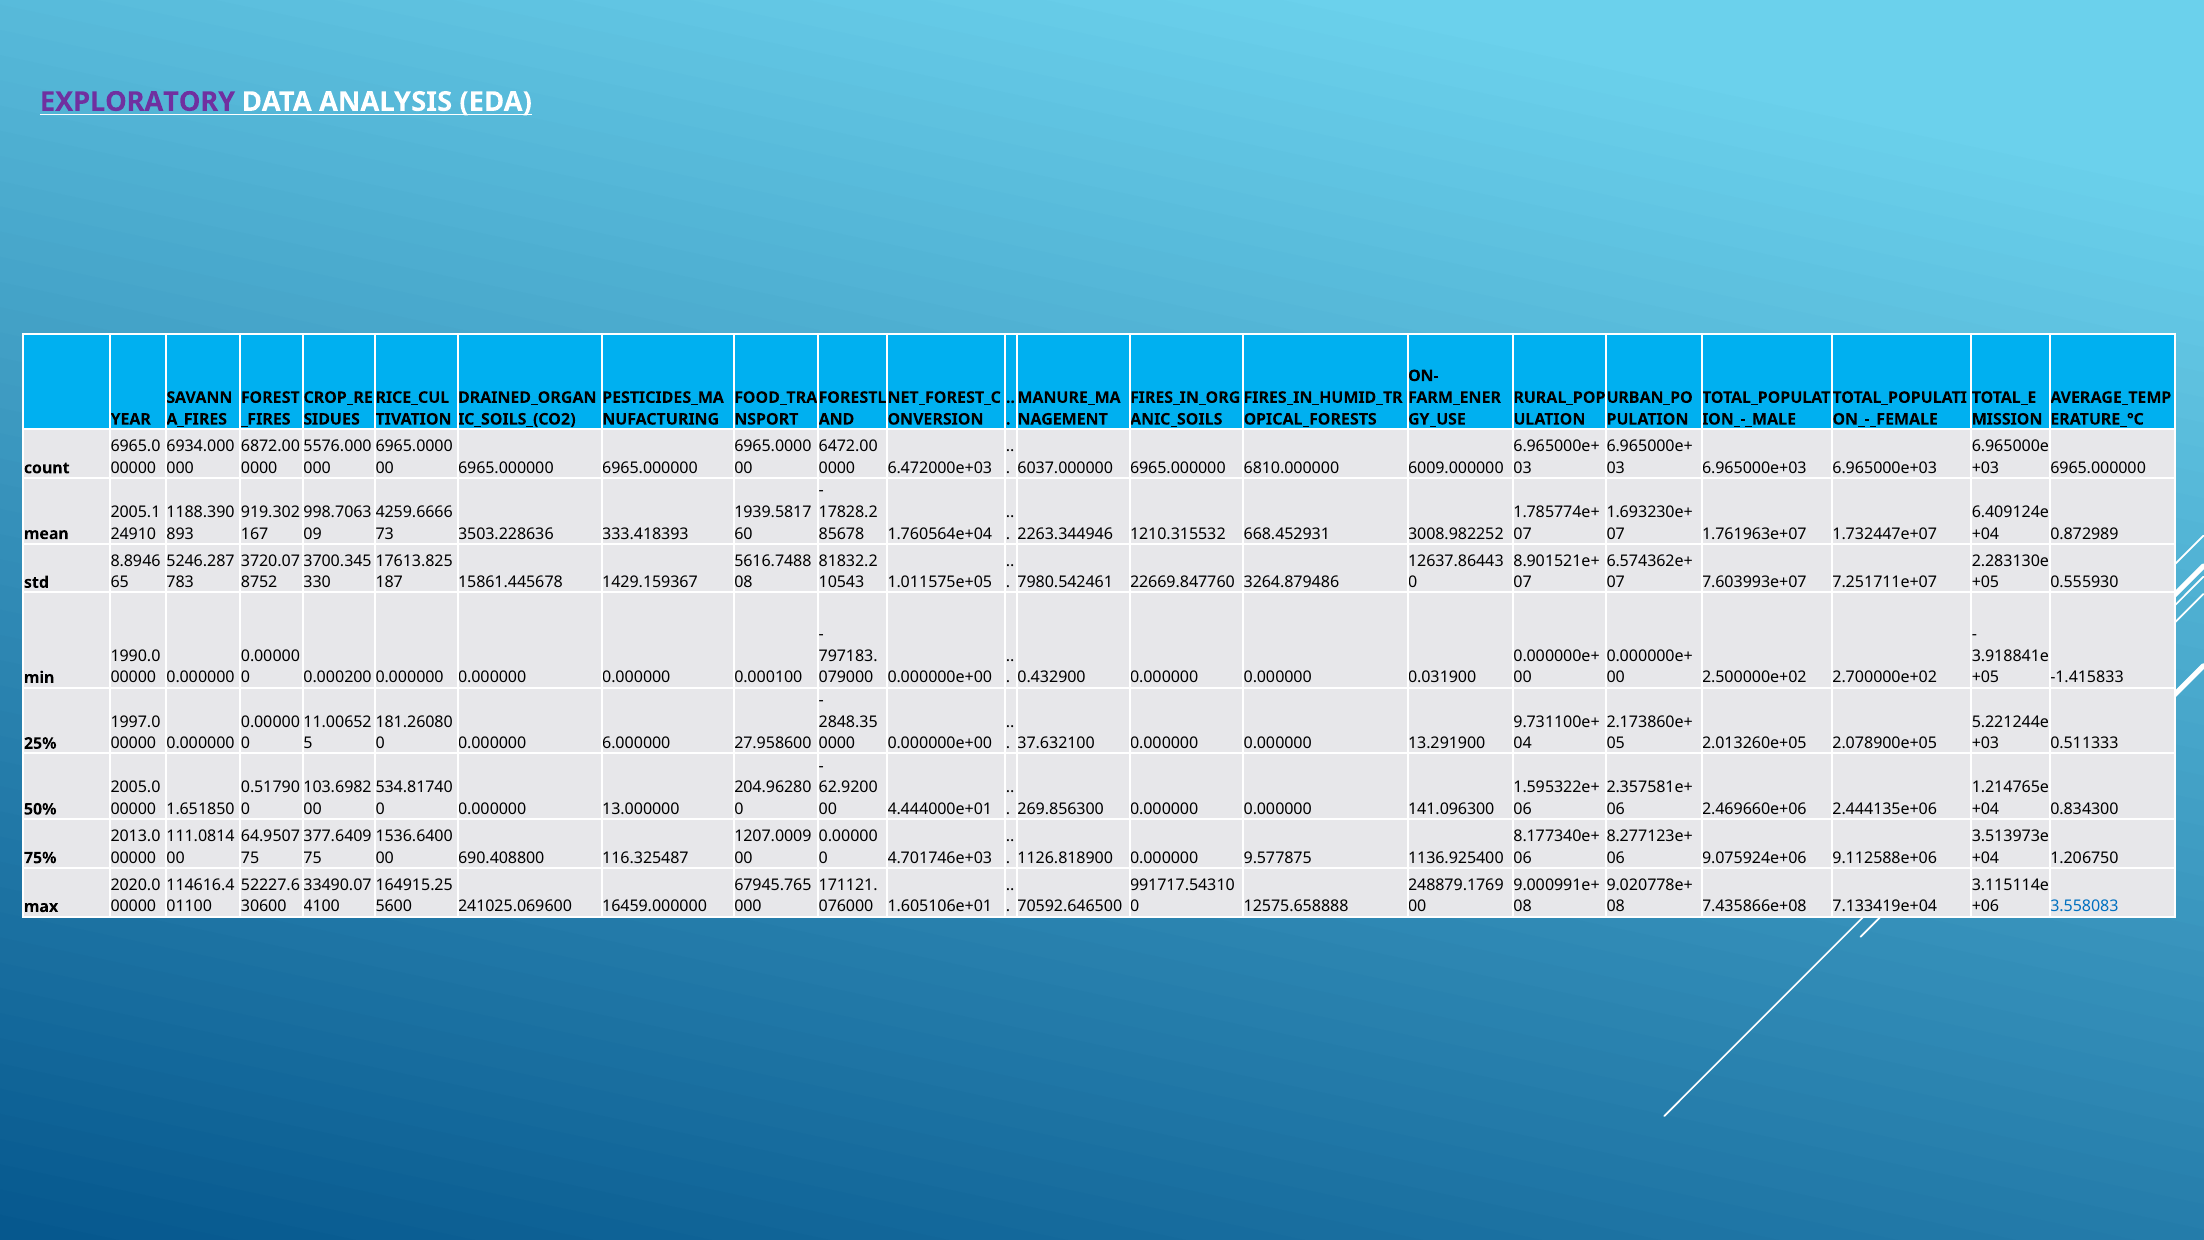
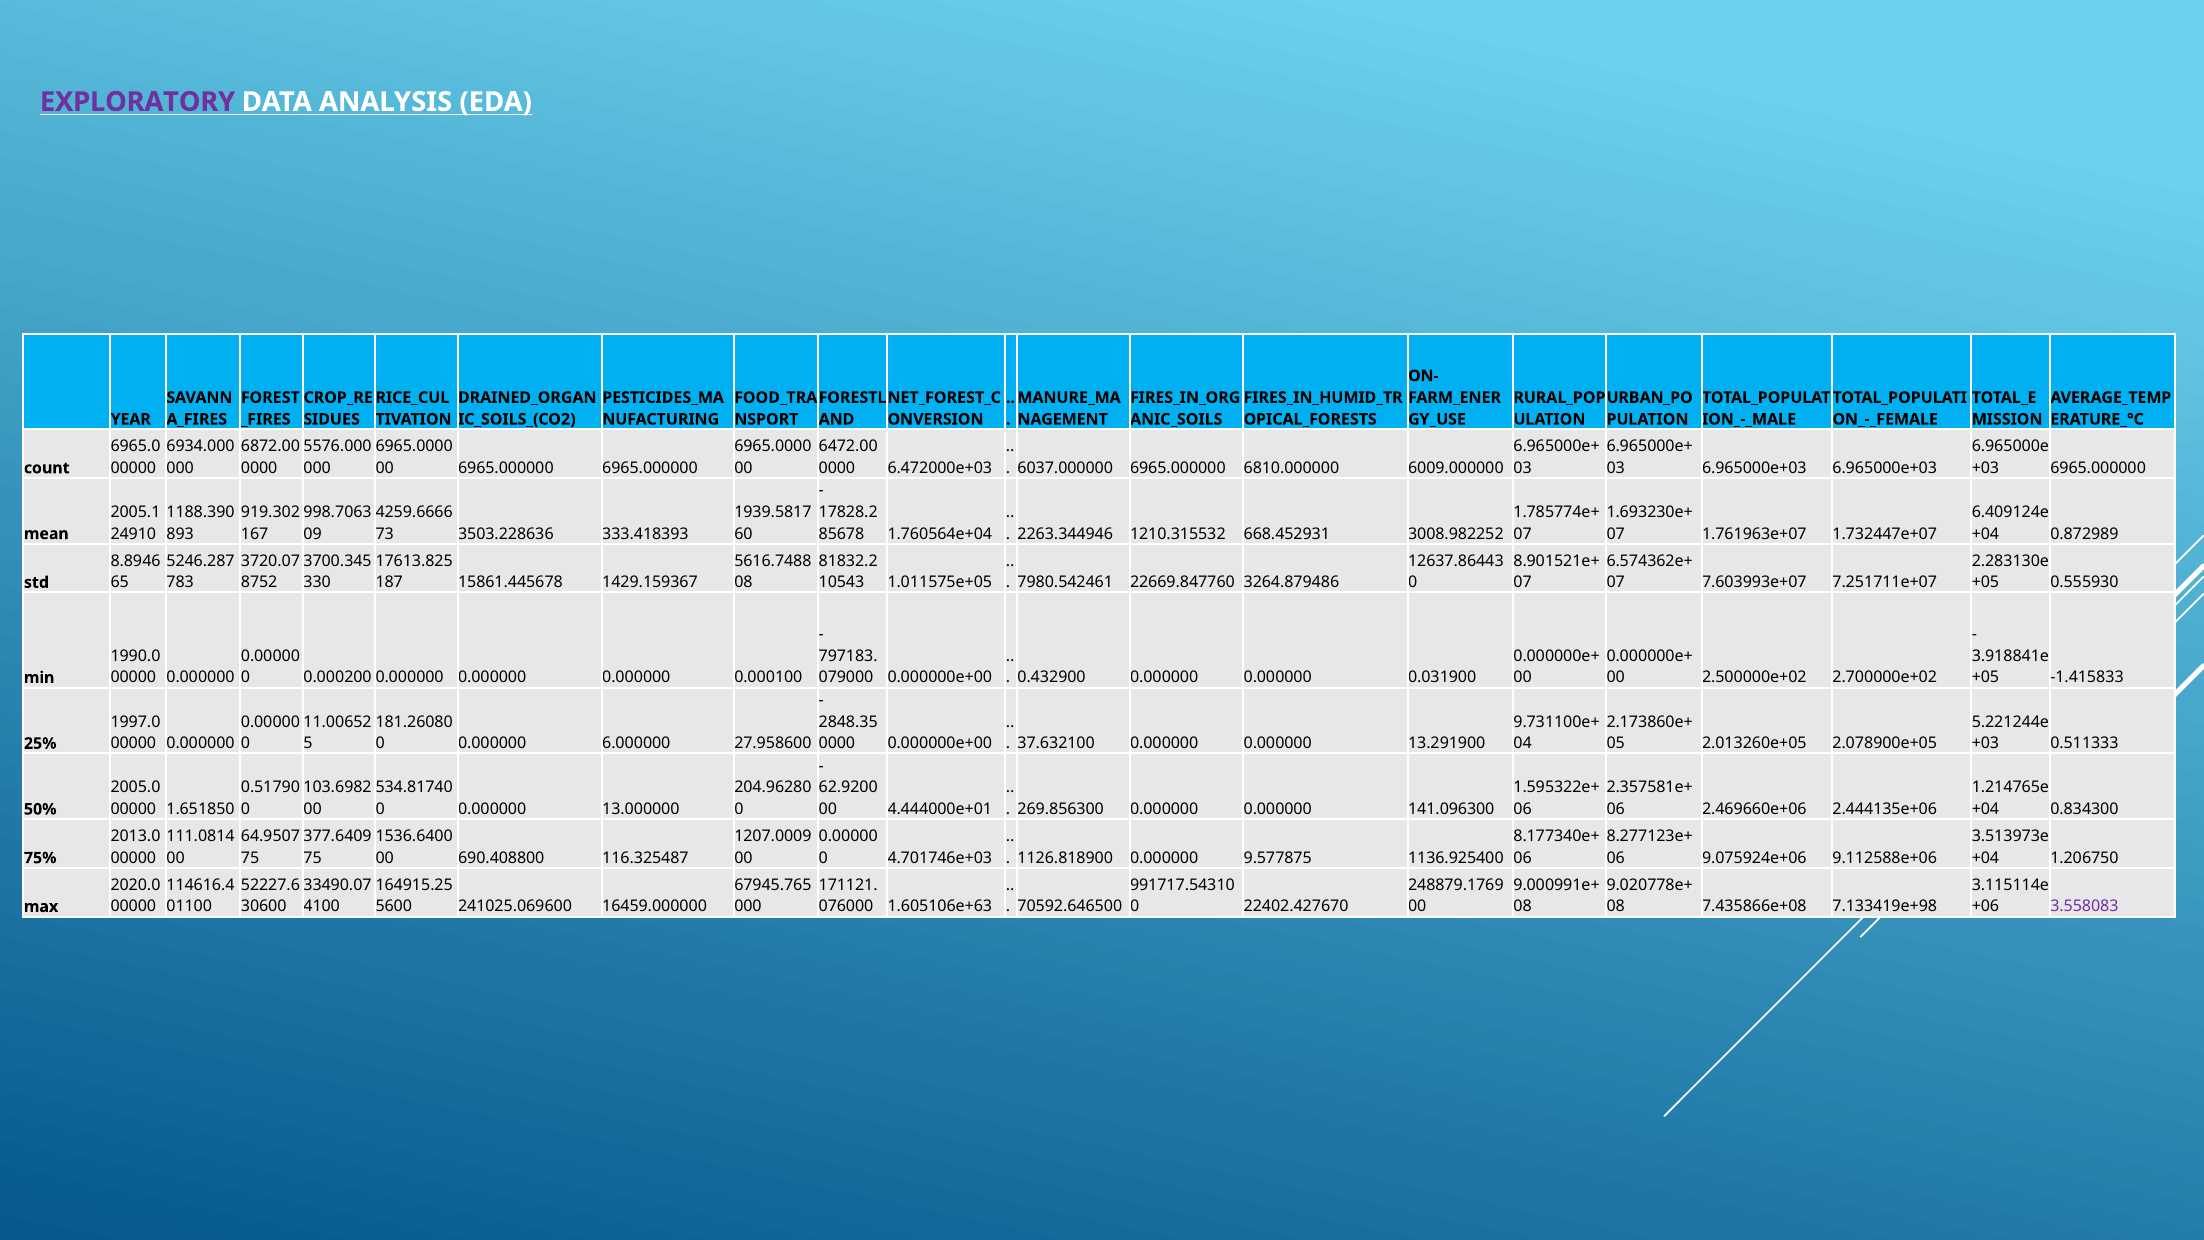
1.605106e+01: 1.605106e+01 -> 1.605106e+63 (940, 906)
12575.658888: 12575.658888 -> 22402.427670 (1296, 906)
7.133419e+04: 7.133419e+04 -> 7.133419e+98 (1885, 906)
3.558083 colour: blue -> purple (2084, 906)
